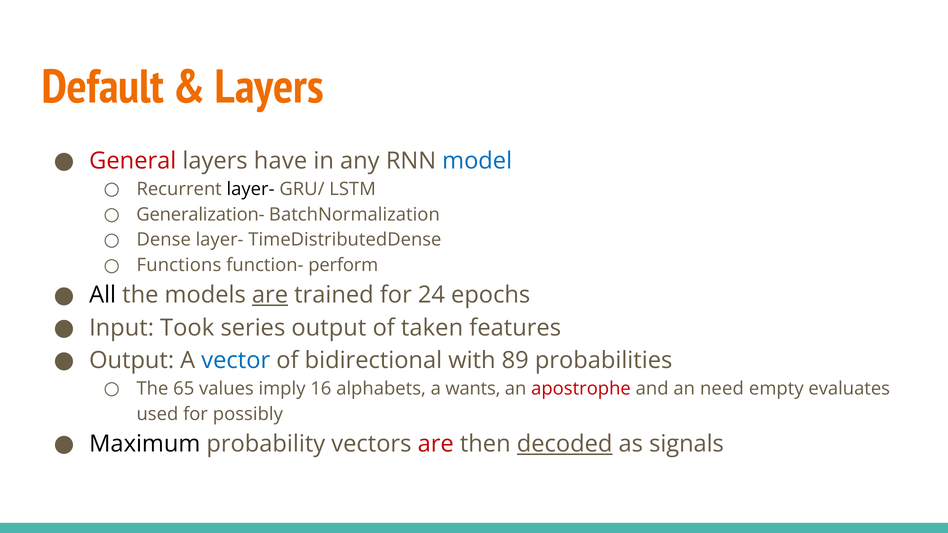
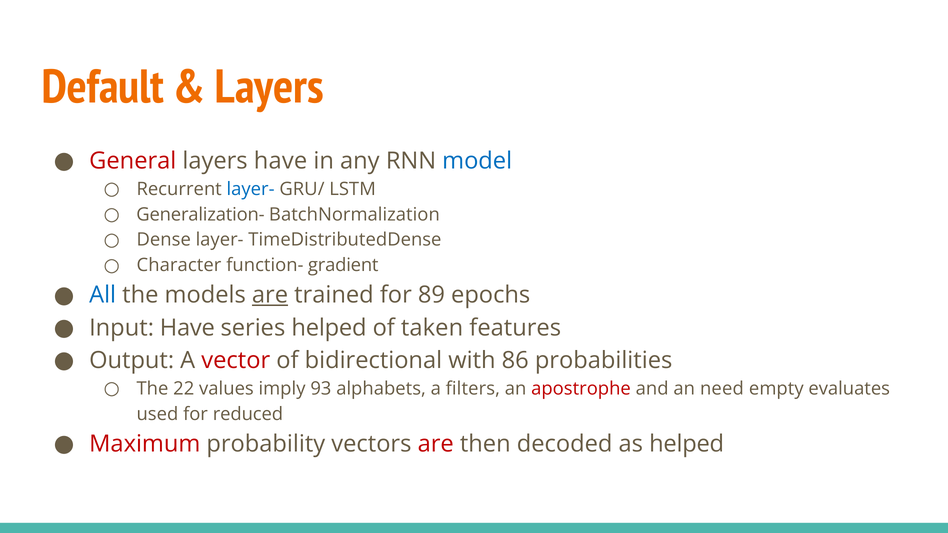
layer- colour: black -> blue (251, 189)
Functions: Functions -> Character (179, 265)
perform: perform -> gradient (343, 265)
All colour: black -> blue (103, 295)
24: 24 -> 89 (431, 295)
Input Took: Took -> Have (187, 328)
series output: output -> helped (329, 328)
vector colour: blue -> red (236, 361)
89: 89 -> 86 (515, 361)
65: 65 -> 22 (184, 389)
16: 16 -> 93 (321, 389)
wants: wants -> filters (473, 389)
possibly: possibly -> reduced (248, 414)
Maximum colour: black -> red (145, 444)
decoded underline: present -> none (565, 444)
as signals: signals -> helped (687, 444)
